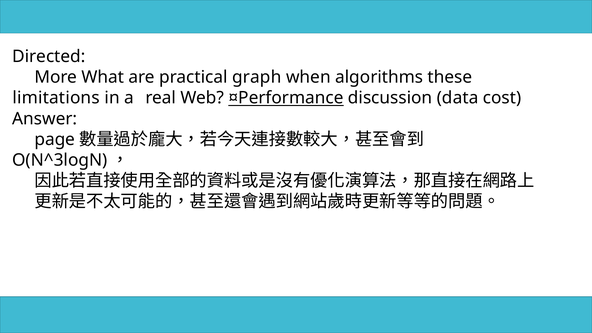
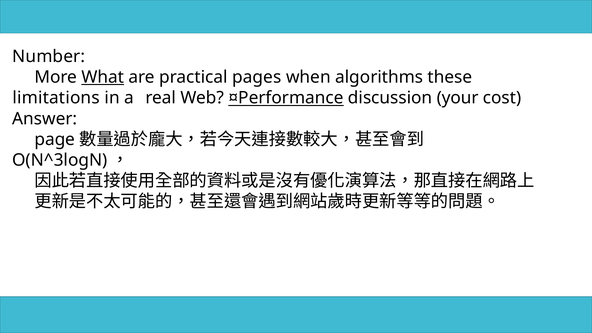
Directed: Directed -> Number (49, 56)
What underline: none -> present (103, 77)
graph: graph -> pages (257, 77)
data: data -> your (458, 98)
